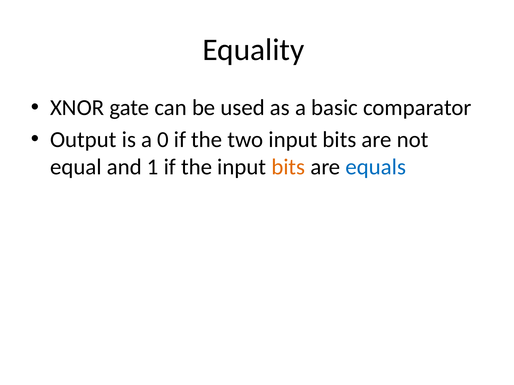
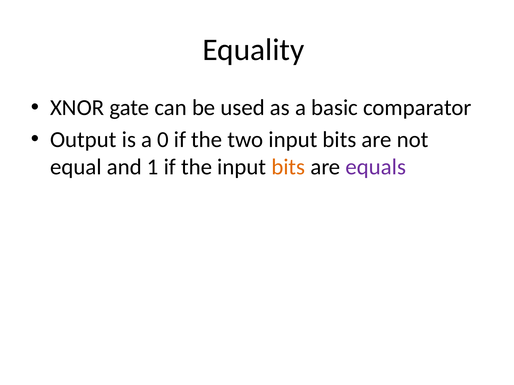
equals colour: blue -> purple (376, 167)
